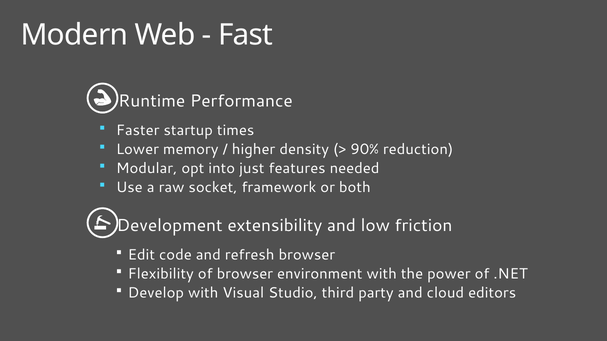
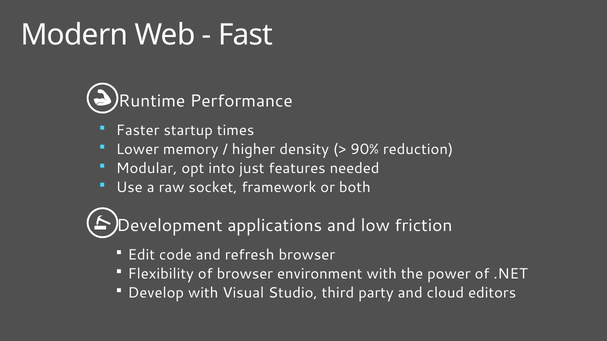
extensibility: extensibility -> applications (275, 226)
